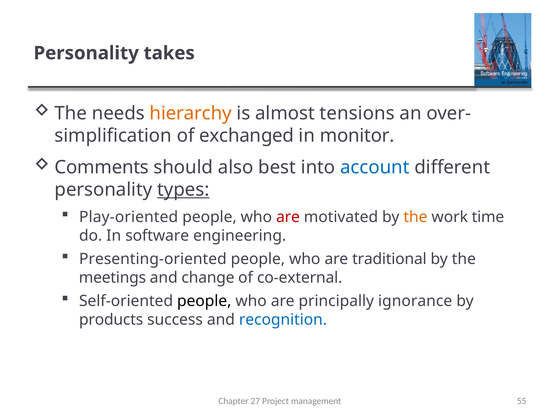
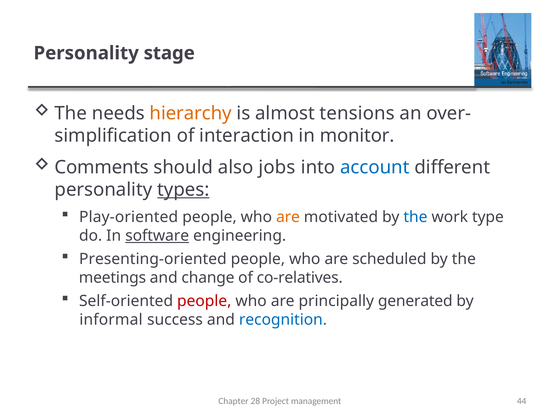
takes: takes -> stage (169, 53)
exchanged: exchanged -> interaction (247, 136)
best: best -> jobs (277, 167)
are colour: red -> orange (288, 217)
the colour: orange -> blue (415, 217)
time: time -> type (488, 217)
software underline: none -> present (157, 236)
traditional: traditional -> scheduled (389, 259)
co-external: co-external -> co-relatives (300, 278)
people colour: black -> red (204, 301)
ignorance: ignorance -> generated (415, 301)
products: products -> informal (111, 320)
27: 27 -> 28 (255, 401)
55: 55 -> 44 (522, 401)
